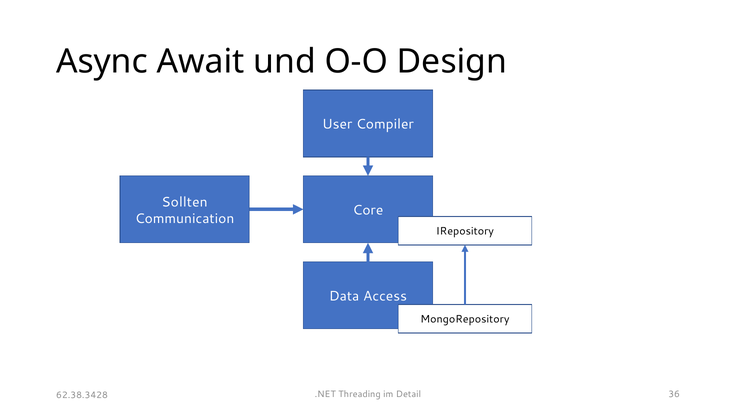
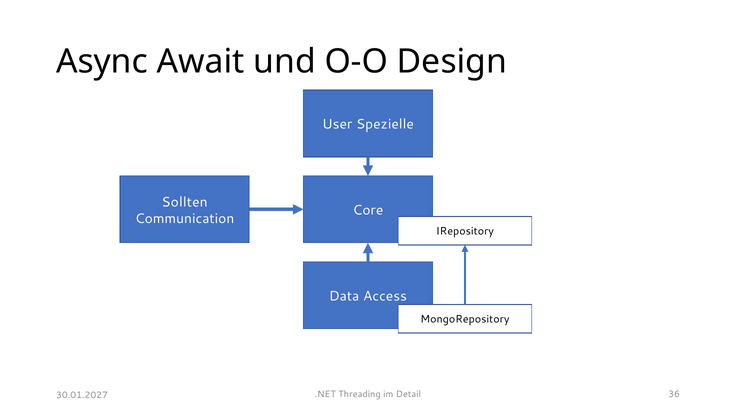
Compiler: Compiler -> Spezielle (385, 124)
62.38.3428: 62.38.3428 -> 30.01.2027 (82, 395)
